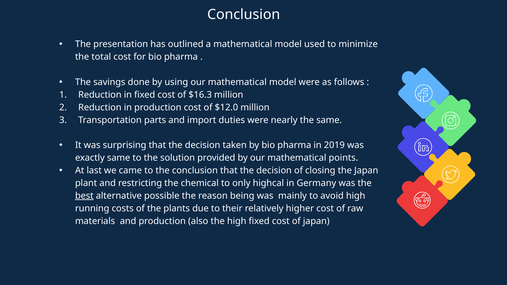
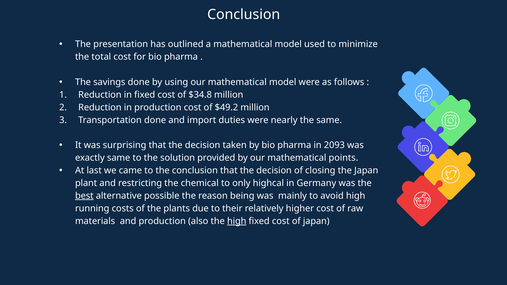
$16.3: $16.3 -> $34.8 (200, 95)
$12.0: $12.0 -> $49.2 (226, 107)
Transportation parts: parts -> done (155, 120)
2019: 2019 -> 2093 (334, 145)
high underline: none -> present (237, 221)
